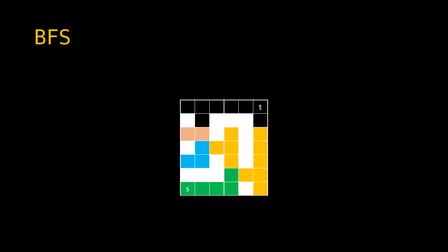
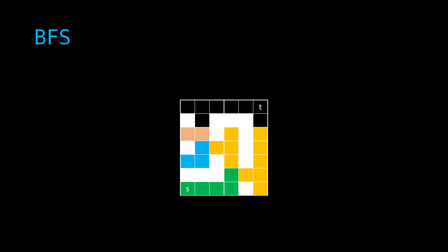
BFS colour: yellow -> light blue (53, 38)
